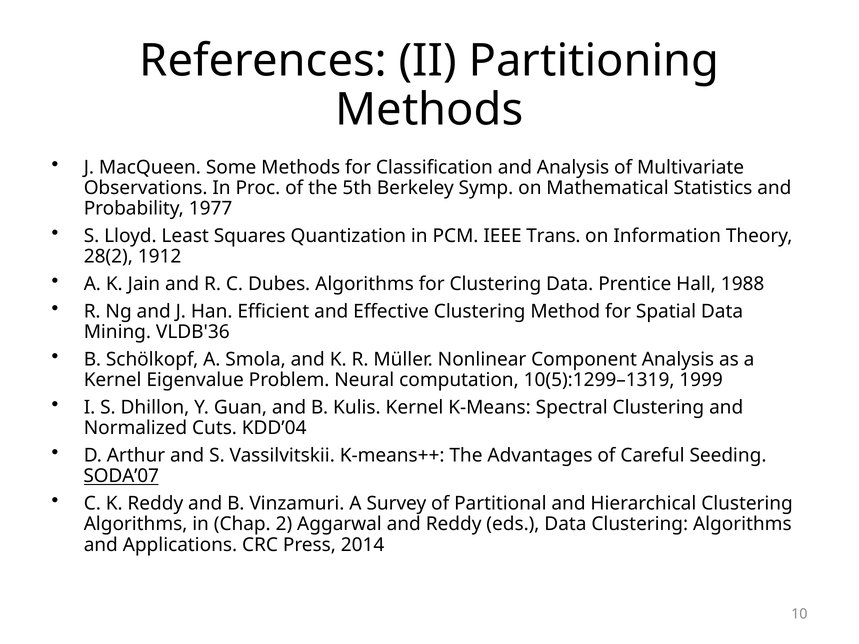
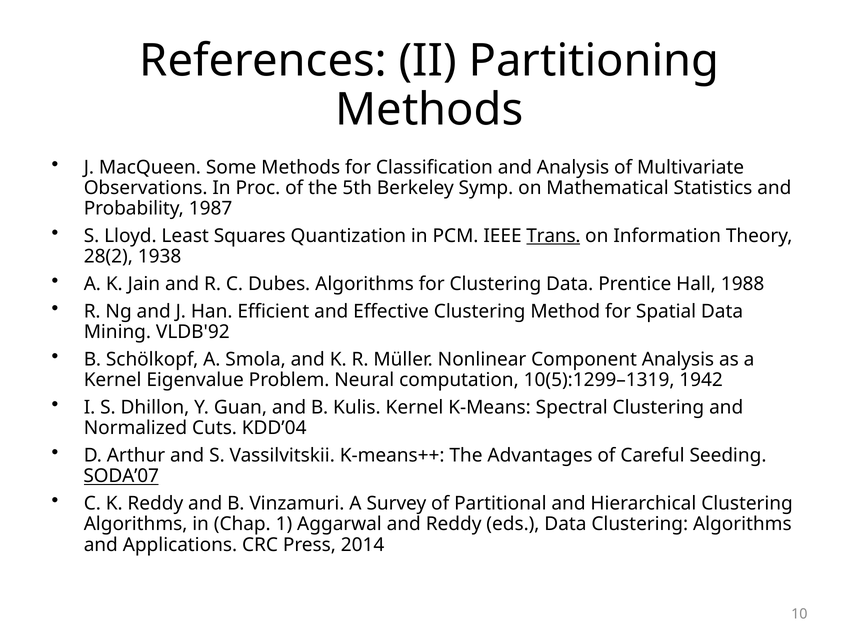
1977: 1977 -> 1987 (211, 209)
Trans underline: none -> present (553, 236)
1912: 1912 -> 1938 (160, 257)
VLDB'36: VLDB'36 -> VLDB'92 (193, 332)
1999: 1999 -> 1942 (701, 380)
2: 2 -> 1 (284, 524)
